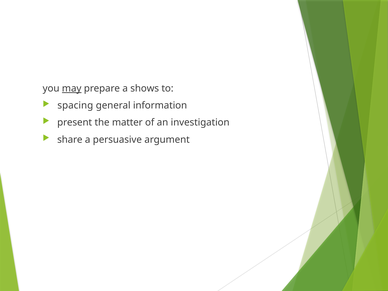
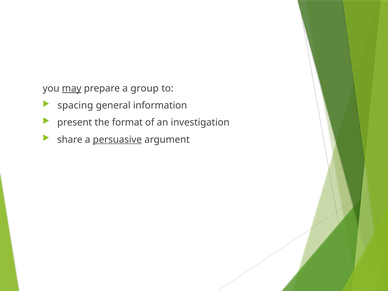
shows: shows -> group (145, 88)
matter: matter -> format (127, 123)
persuasive underline: none -> present (117, 140)
